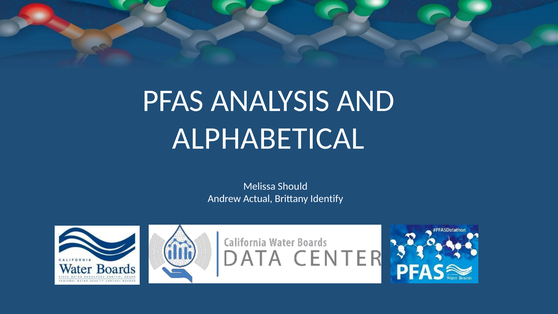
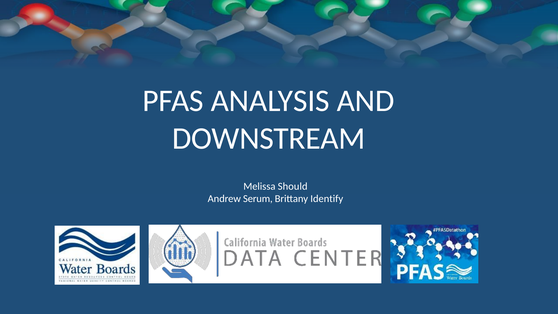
ALPHABETICAL: ALPHABETICAL -> DOWNSTREAM (269, 139)
Actual: Actual -> Serum (258, 199)
